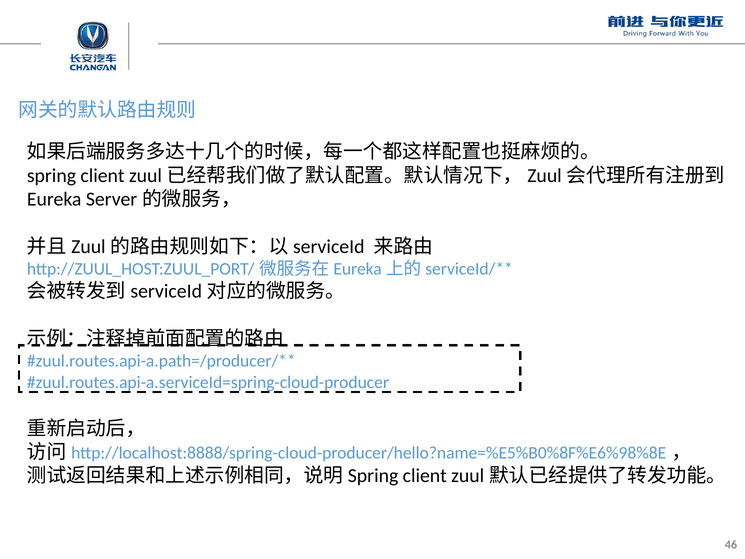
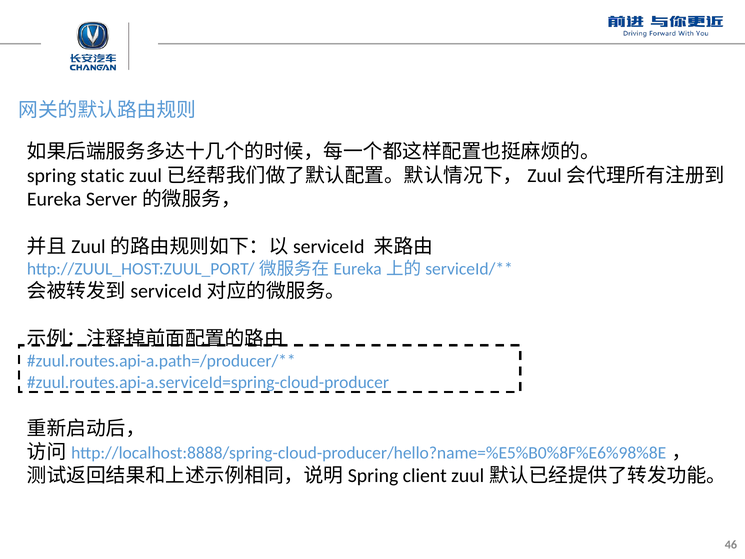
spring client: client -> static (102, 175)
